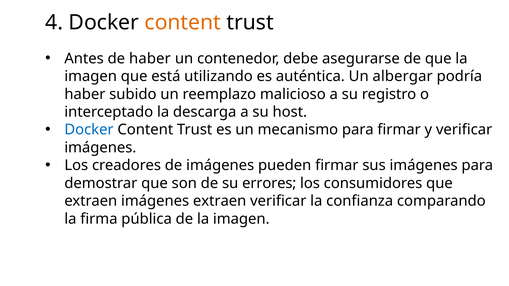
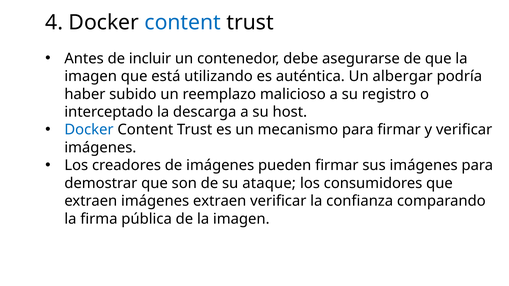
content colour: orange -> blue (183, 23)
de haber: haber -> incluir (150, 59)
errores: errores -> ataque (269, 183)
